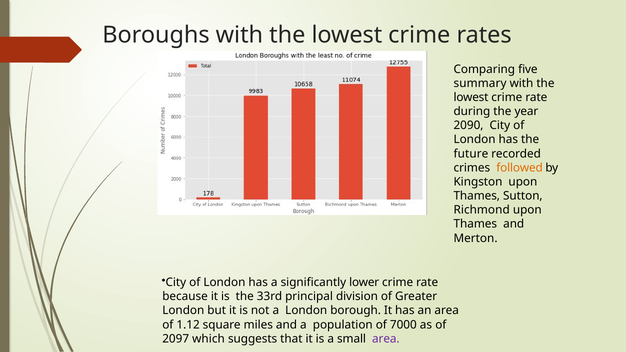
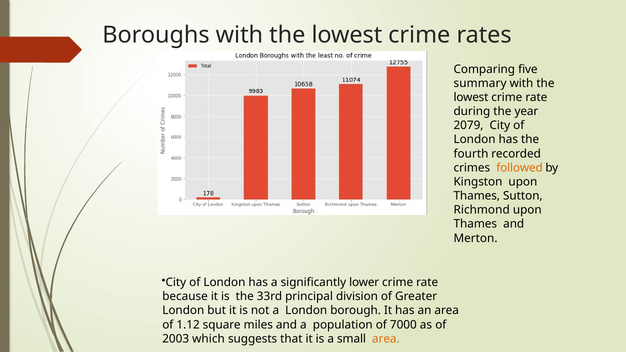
2090: 2090 -> 2079 (469, 126)
future: future -> fourth (471, 154)
2097: 2097 -> 2003 (176, 339)
area colour: purple -> orange (386, 339)
